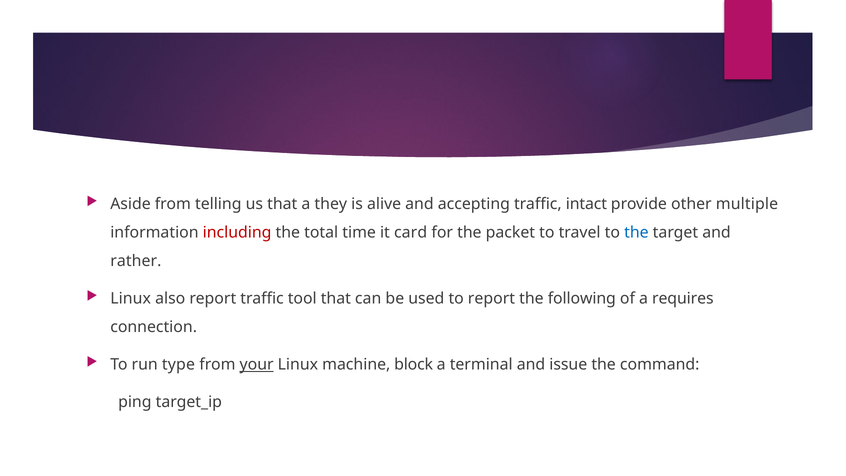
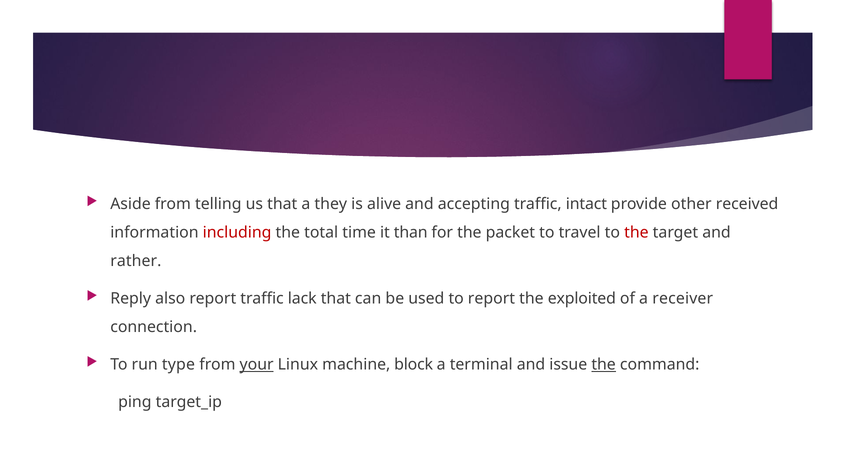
multiple: multiple -> received (747, 204)
card: card -> than (411, 233)
the colour: blue -> red (636, 233)
Linux: Linux -> Reply (131, 298)
tool: tool -> lack (302, 298)
following: following -> exploited (582, 298)
requires: requires -> receiver (683, 298)
the underline: none -> present (604, 364)
